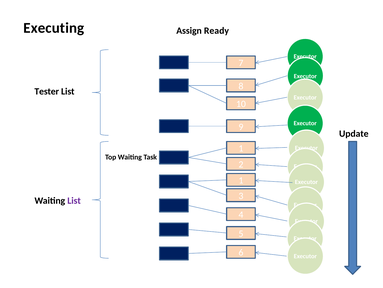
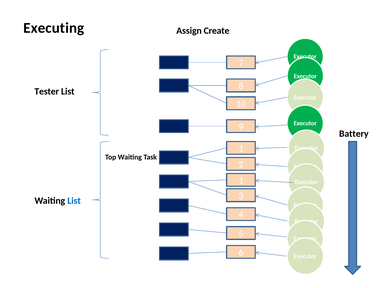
Ready: Ready -> Create (217, 31)
Update: Update -> Battery (354, 133)
List colour: purple -> blue (74, 200)
